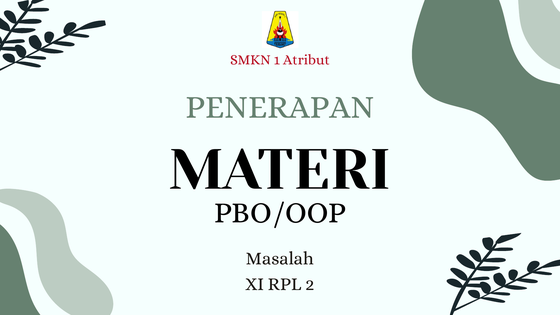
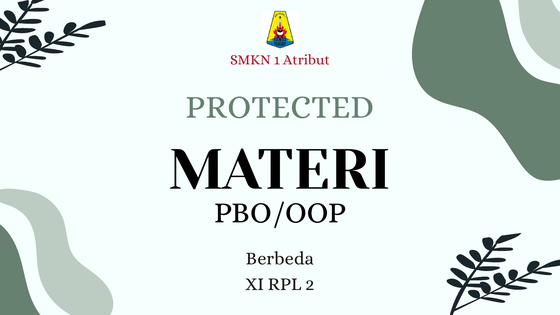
PENERAPAN: PENERAPAN -> PROTECTED (280, 107)
Masalah: Masalah -> Berbeda (280, 259)
